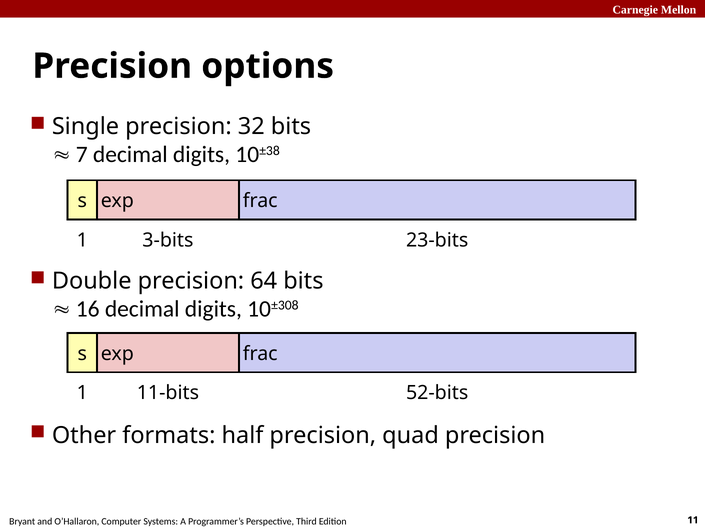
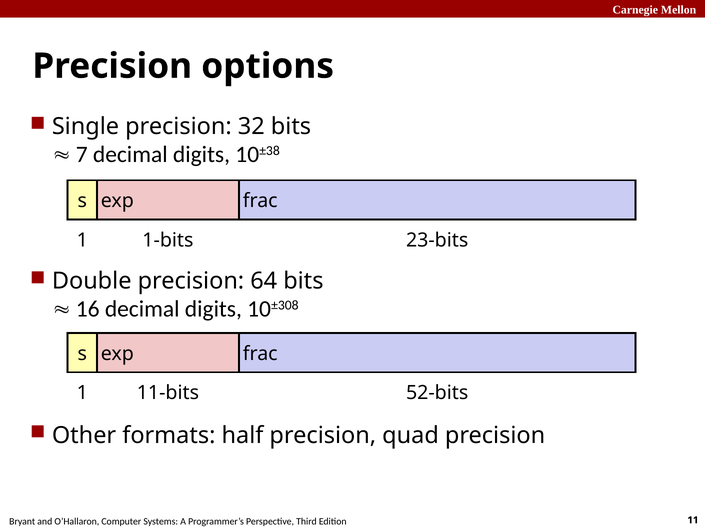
3-bits: 3-bits -> 1-bits (168, 240)
